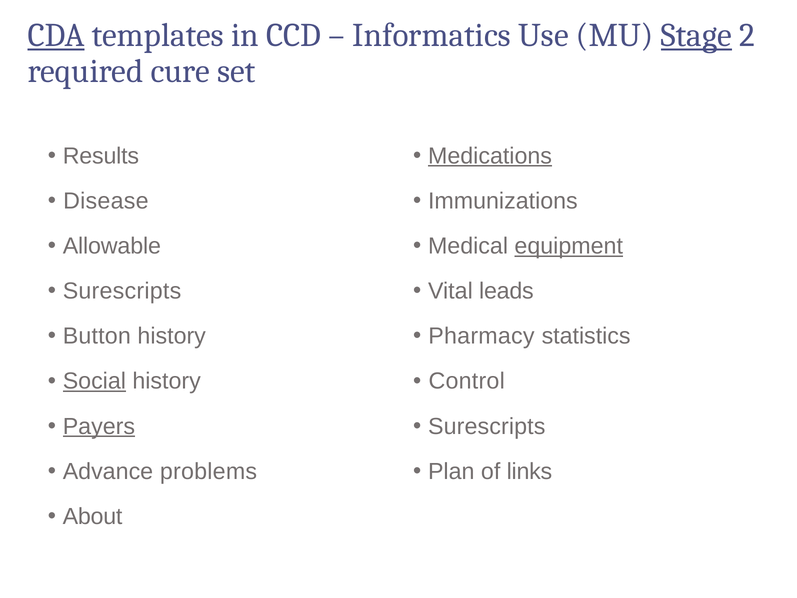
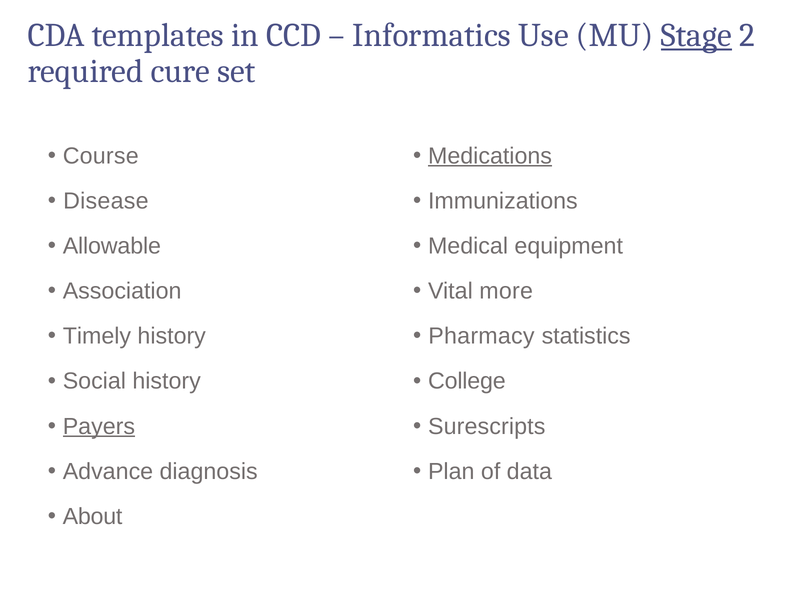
CDA underline: present -> none (56, 35)
Results: Results -> Course (101, 156)
equipment underline: present -> none (569, 246)
Surescripts: Surescripts -> Association (122, 291)
leads: leads -> more (506, 291)
Button: Button -> Timely (97, 336)
Social underline: present -> none (94, 381)
Control: Control -> College (467, 381)
problems: problems -> diagnosis (209, 471)
links: links -> data (529, 471)
